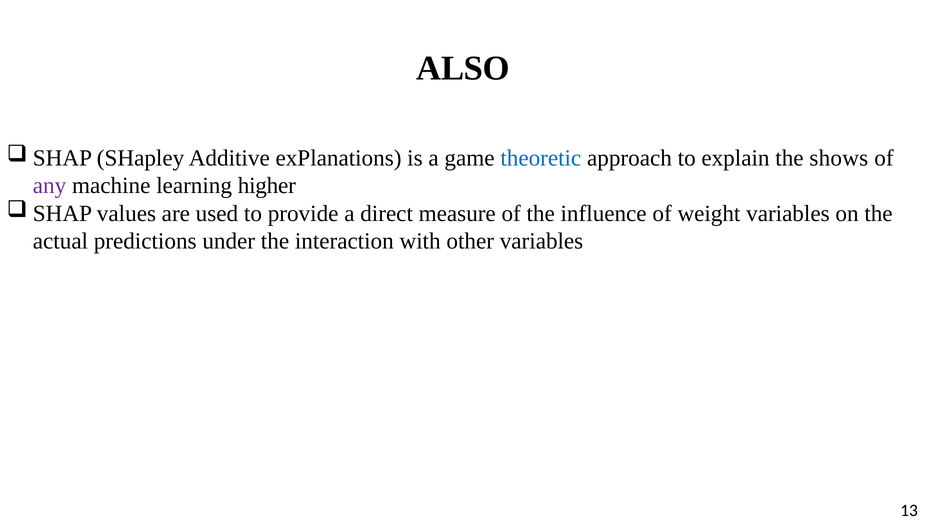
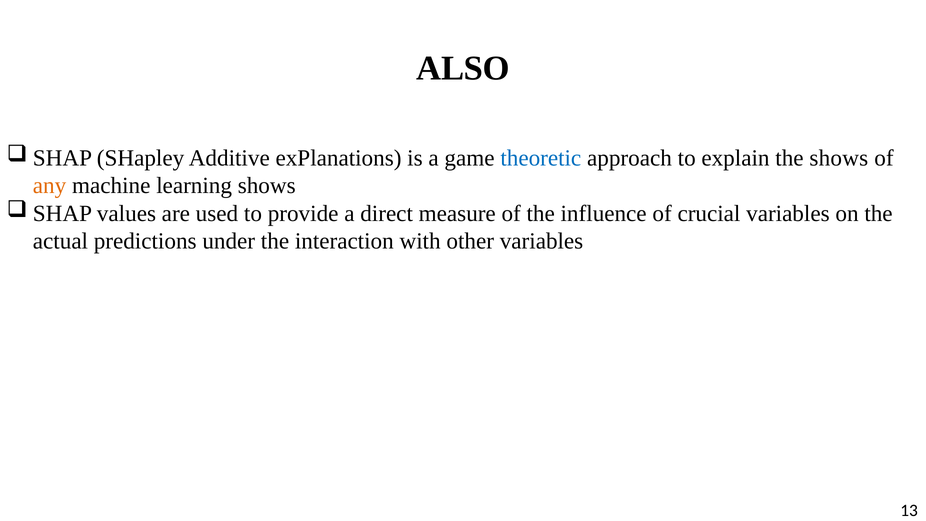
any colour: purple -> orange (50, 186)
learning higher: higher -> shows (267, 186)
weight: weight -> crucial (709, 213)
